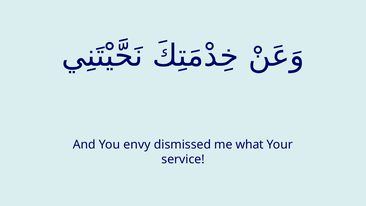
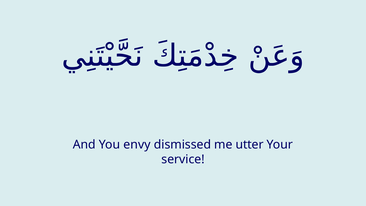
what: what -> utter (250, 145)
